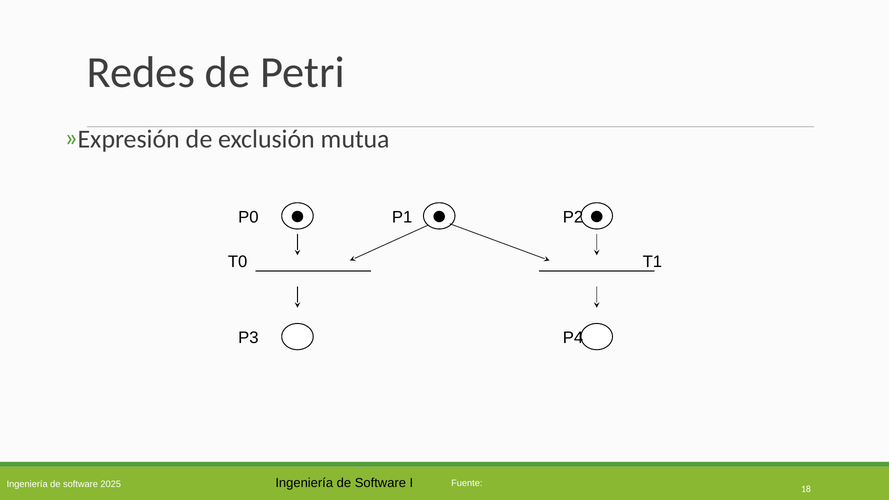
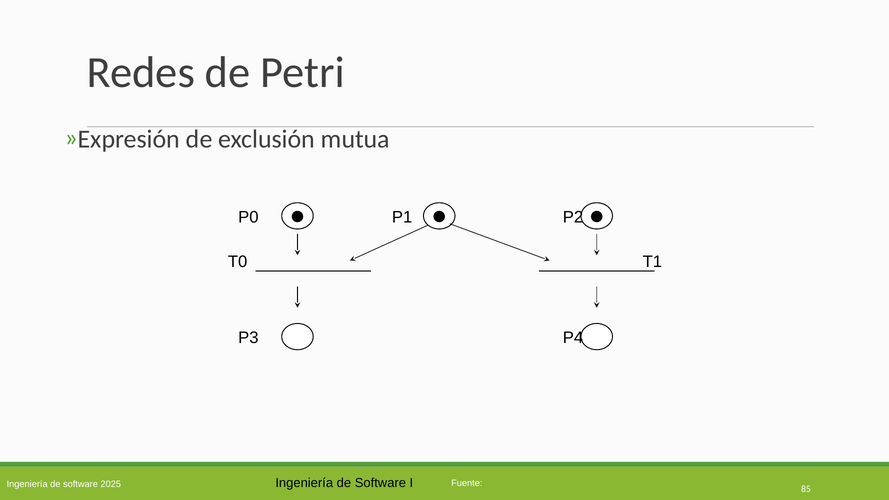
18: 18 -> 85 (806, 489)
